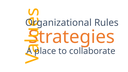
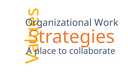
Rules: Rules -> Work (106, 23)
